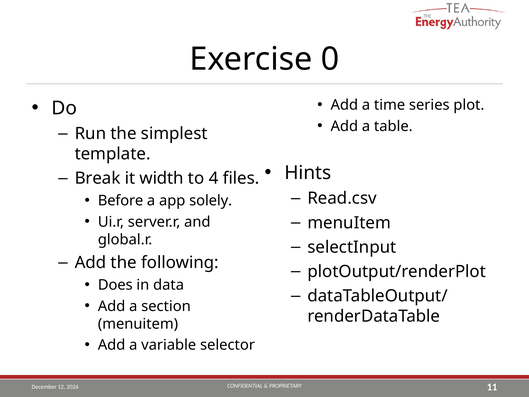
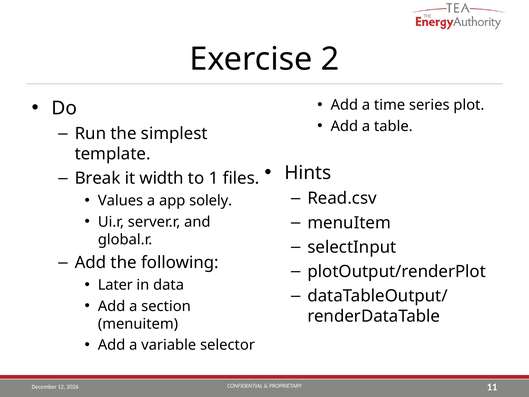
0: 0 -> 2 (330, 59)
4: 4 -> 1 (214, 178)
Before: Before -> Values (120, 201)
Does: Does -> Later (115, 285)
